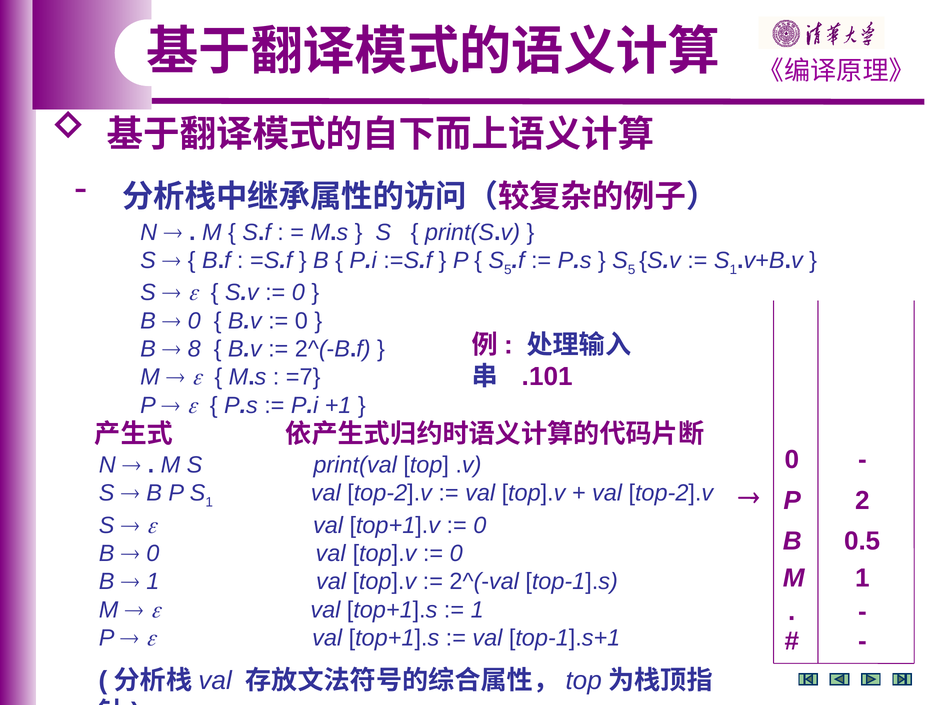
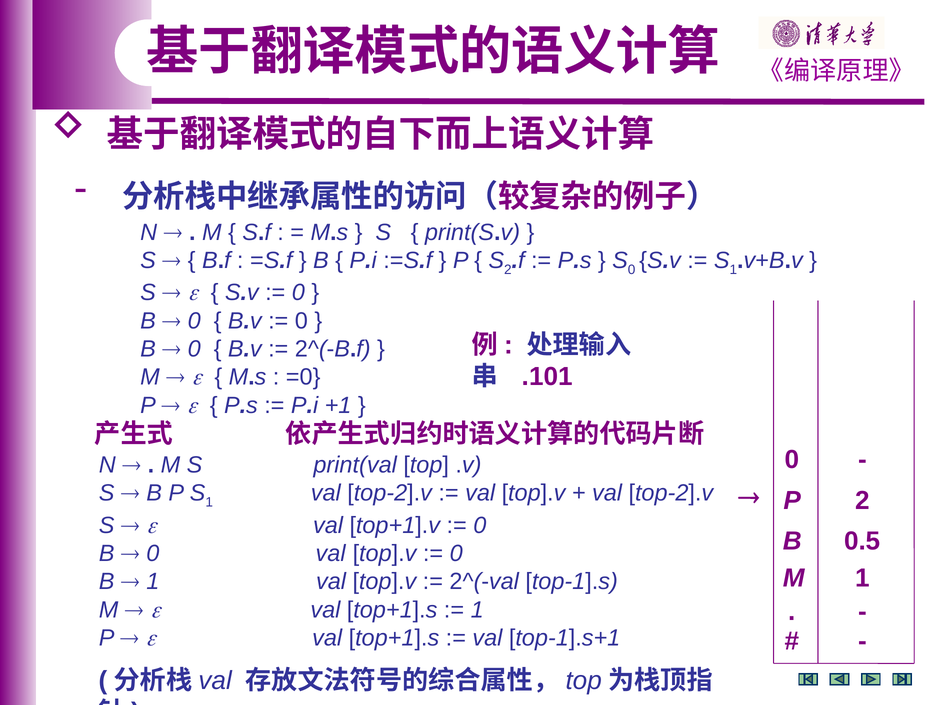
5: 5 -> 2 (508, 270)
5: 5 -> 0 (632, 270)
8: 8 -> 0 (194, 349)
=7: =7 -> =0 (303, 377)
